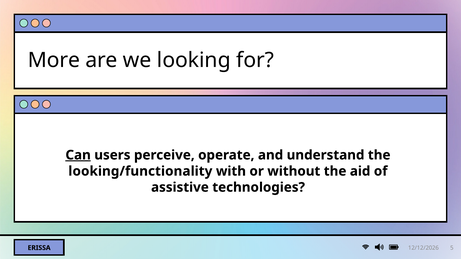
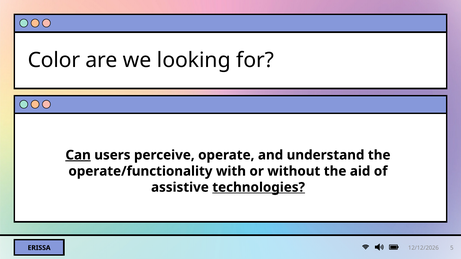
More: More -> Color (54, 60)
looking/functionality: looking/functionality -> operate/functionality (140, 171)
technologies underline: none -> present (259, 188)
